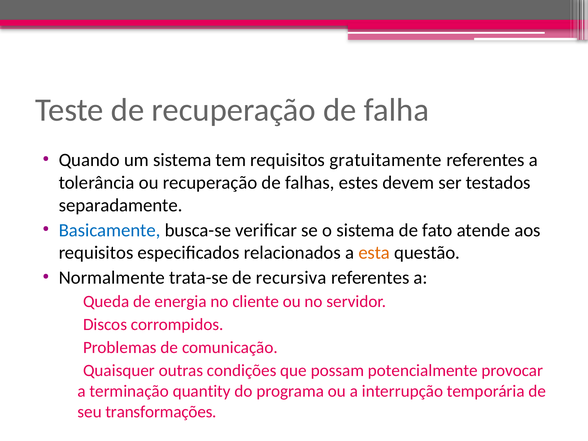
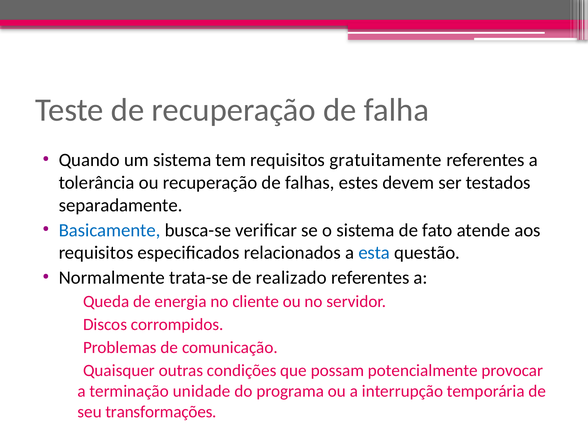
esta colour: orange -> blue (374, 253)
recursiva: recursiva -> realizado (291, 278)
quantity: quantity -> unidade (202, 391)
